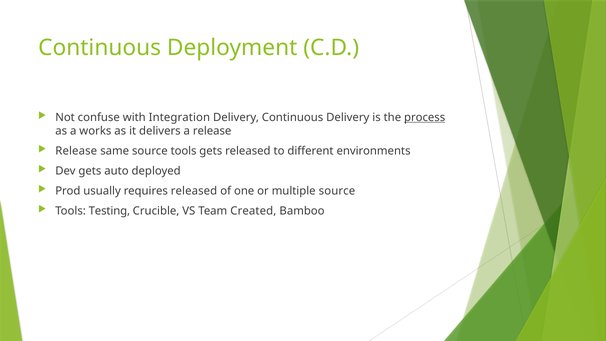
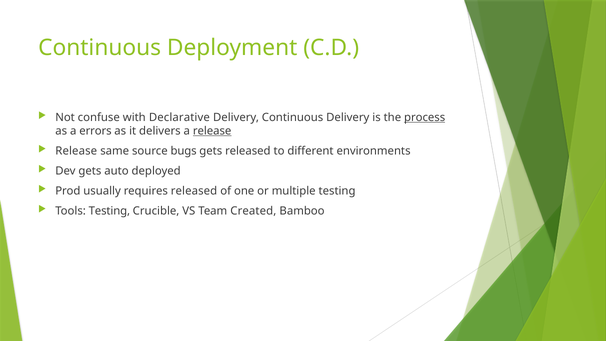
Integration: Integration -> Declarative (179, 117)
works: works -> errors (95, 131)
release underline: none -> present (212, 131)
source tools: tools -> bugs (184, 151)
multiple source: source -> testing (337, 191)
